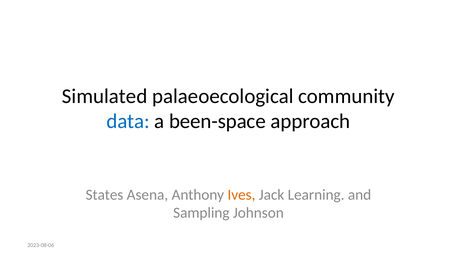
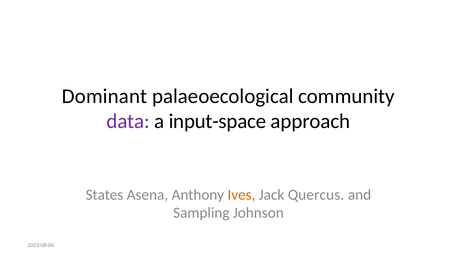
Simulated: Simulated -> Dominant (105, 96)
data colour: blue -> purple (128, 121)
been-space: been-space -> input-space (217, 121)
Learning: Learning -> Quercus (316, 195)
